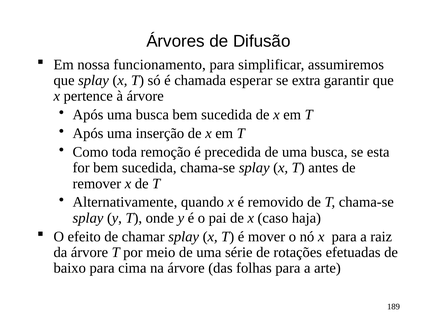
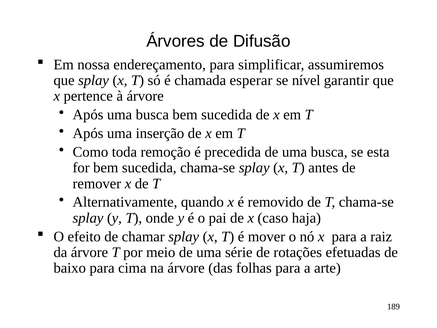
funcionamento: funcionamento -> endereçamento (160, 65)
extra: extra -> nível (306, 80)
